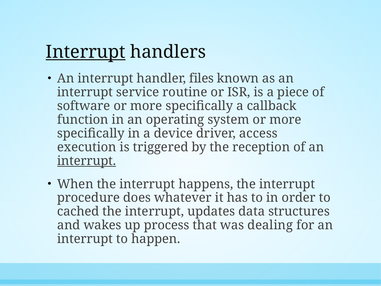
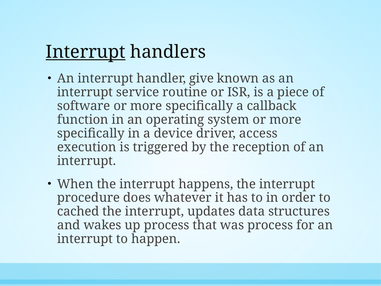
files: files -> give (202, 78)
interrupt underline: present -> none (87, 161)
was dealing: dealing -> process (270, 225)
